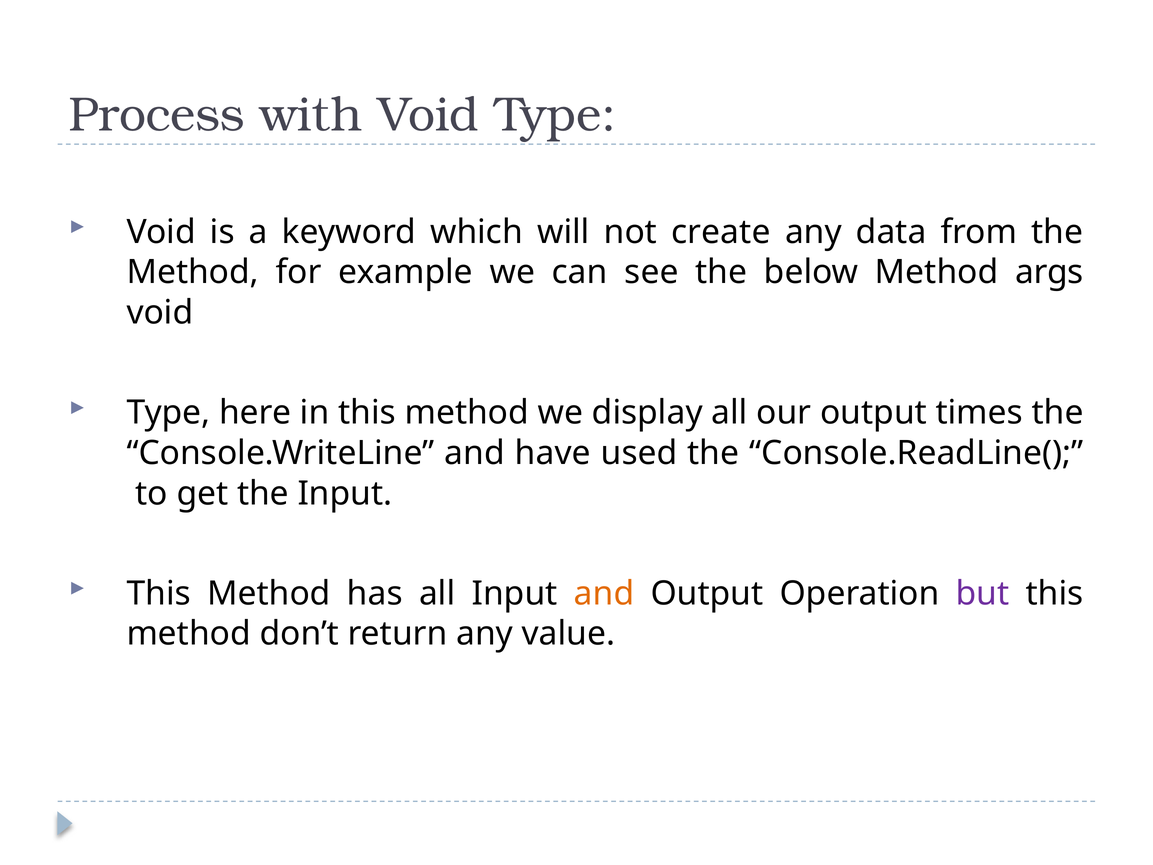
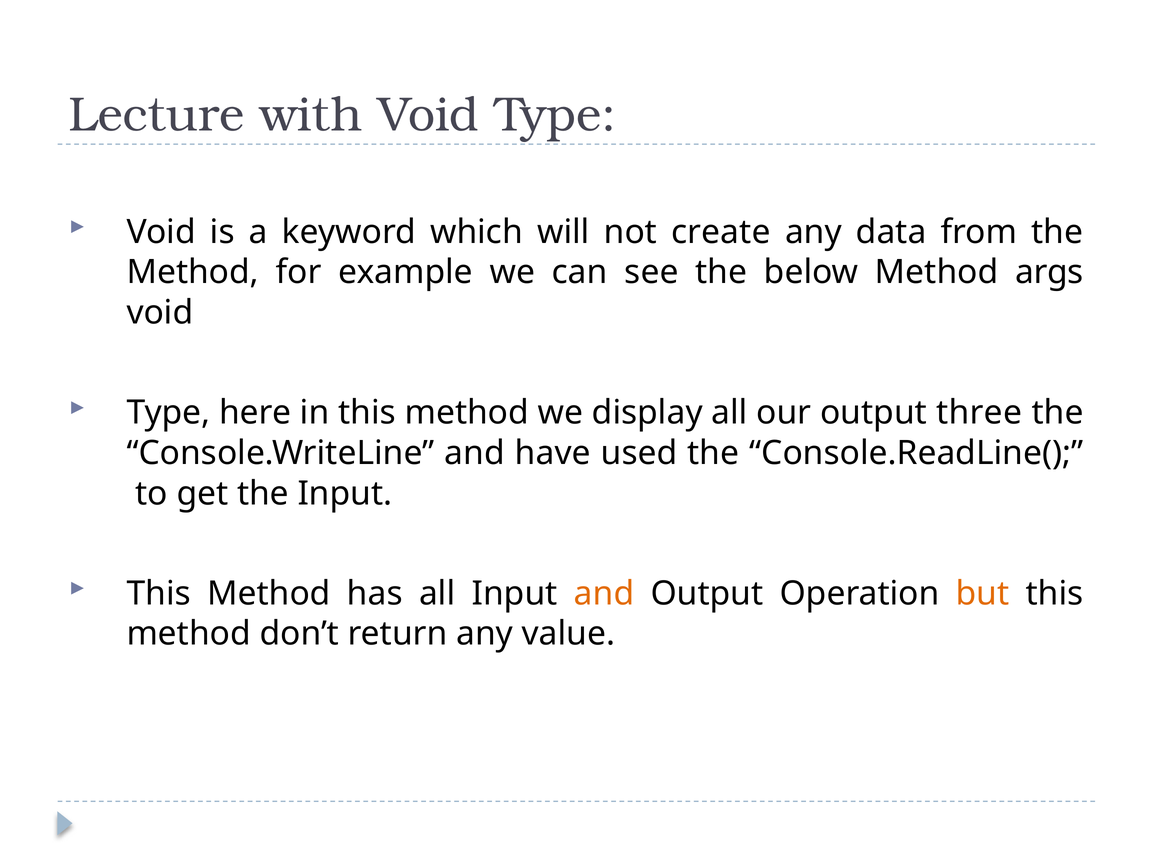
Process: Process -> Lecture (157, 115)
times: times -> three (979, 413)
but colour: purple -> orange (983, 593)
